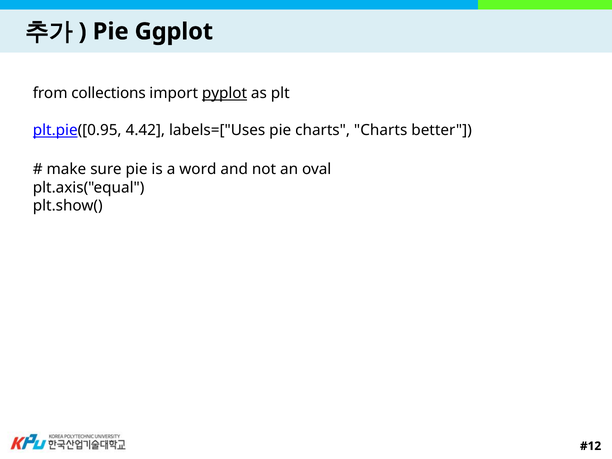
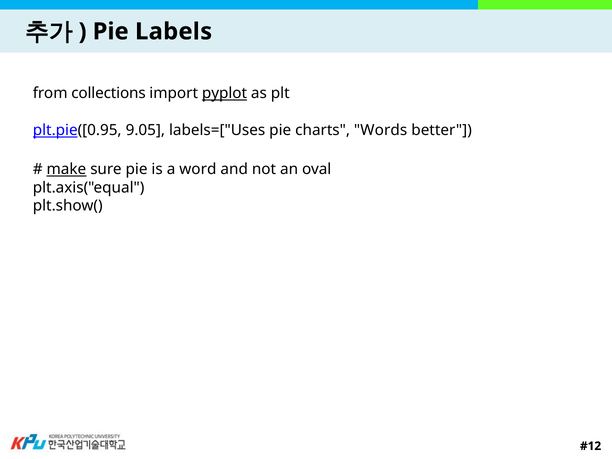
Ggplot: Ggplot -> Labels (174, 31)
4.42: 4.42 -> 9.05 (145, 130)
charts Charts: Charts -> Words (381, 130)
make underline: none -> present (66, 169)
